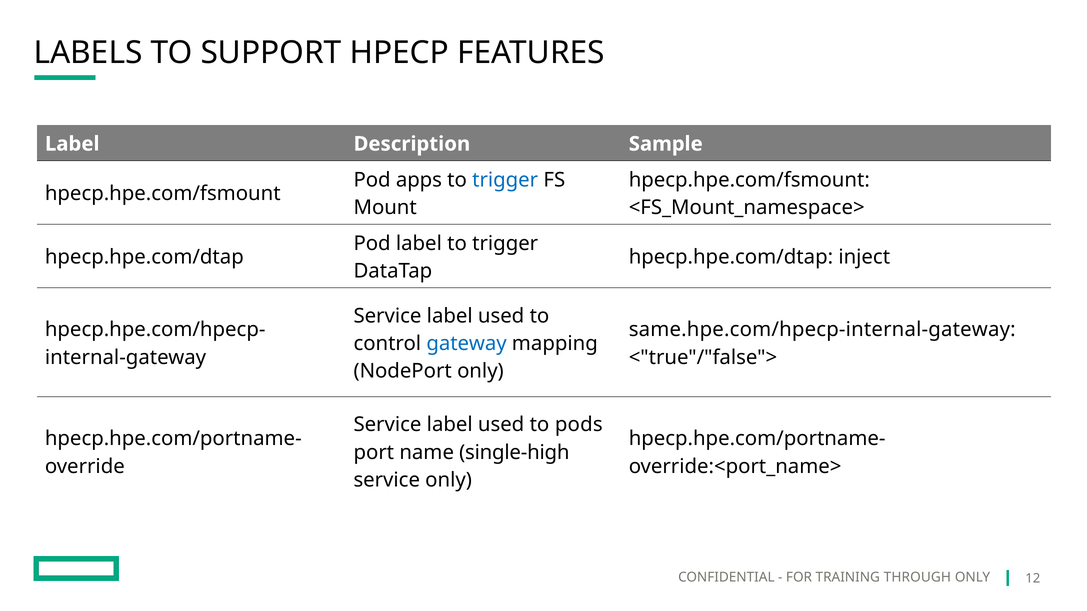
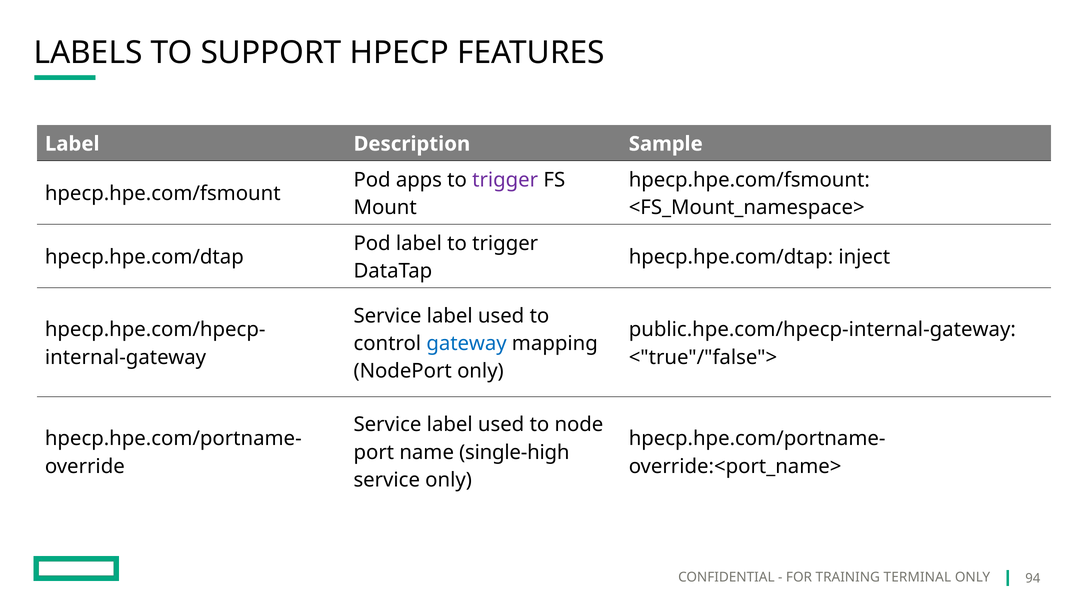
trigger colour: blue -> purple (505, 180)
same.hpe.com/hpecp-internal-gateway: same.hpe.com/hpecp-internal-gateway -> public.hpe.com/hpecp-internal-gateway (822, 330)
pods: pods -> node (579, 425)
THROUGH: THROUGH -> TERMINAL (917, 578)
12: 12 -> 94 (1033, 579)
